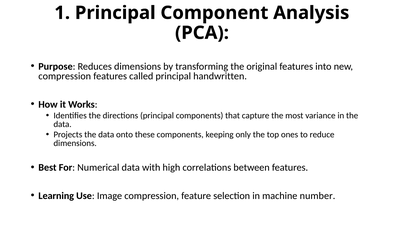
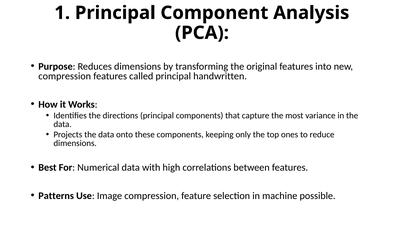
Learning: Learning -> Patterns (56, 196)
number: number -> possible (318, 196)
